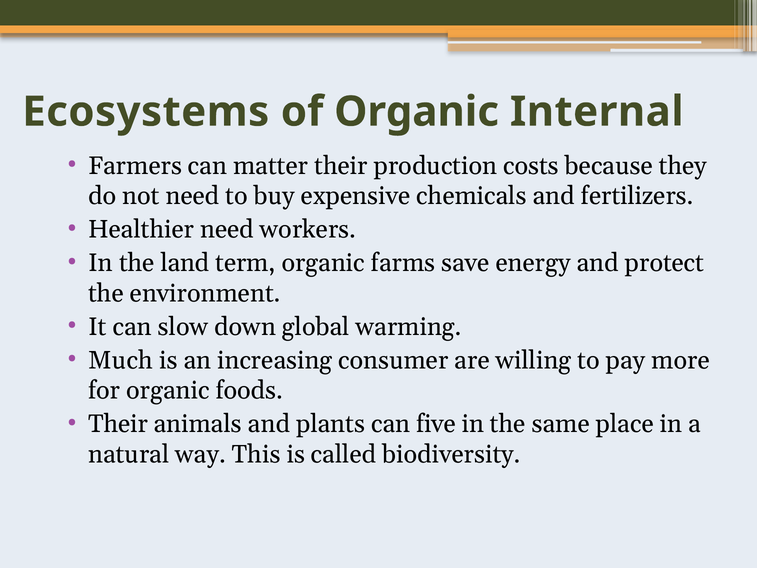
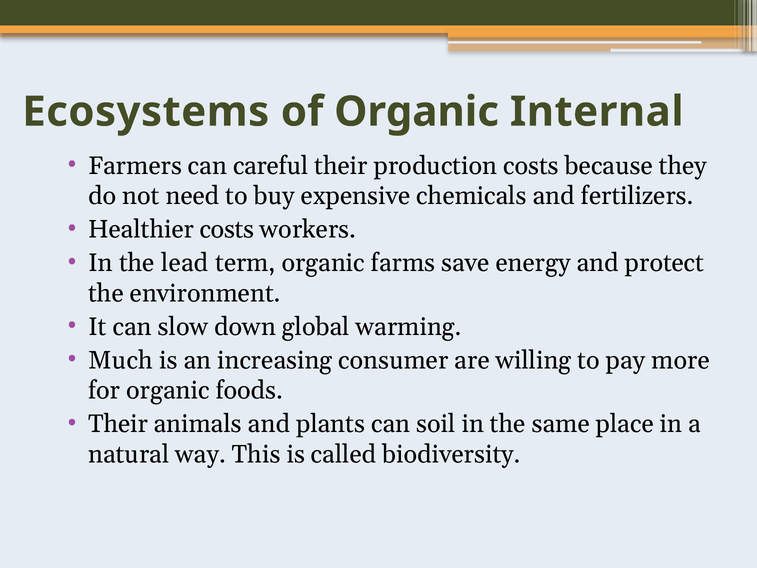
matter: matter -> careful (271, 166)
Healthier need: need -> costs (227, 229)
land: land -> lead (185, 263)
five: five -> soil (436, 424)
